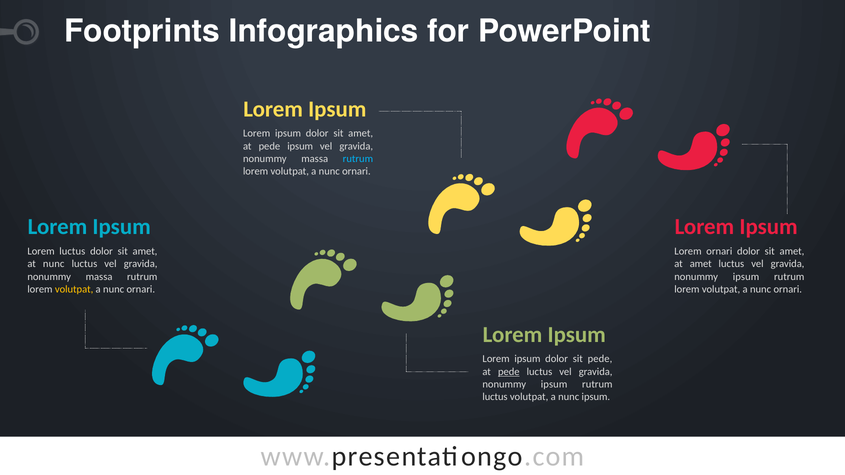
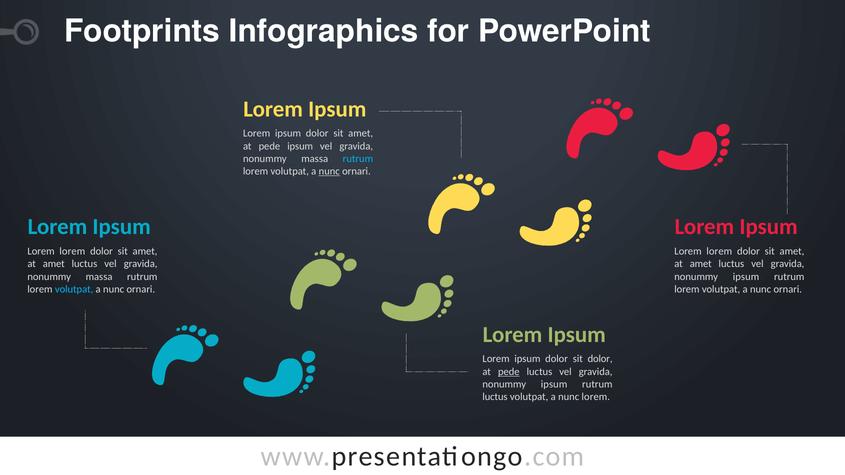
nunc underline: none -> present (329, 171)
luctus: luctus -> lorem (72, 251)
ornari: ornari -> lorem (719, 251)
nunc: nunc -> amet (54, 264)
volutpat colour: yellow -> light blue (74, 290)
sit pede: pede -> dolor (600, 359)
nunc ipsum: ipsum -> lorem (596, 397)
